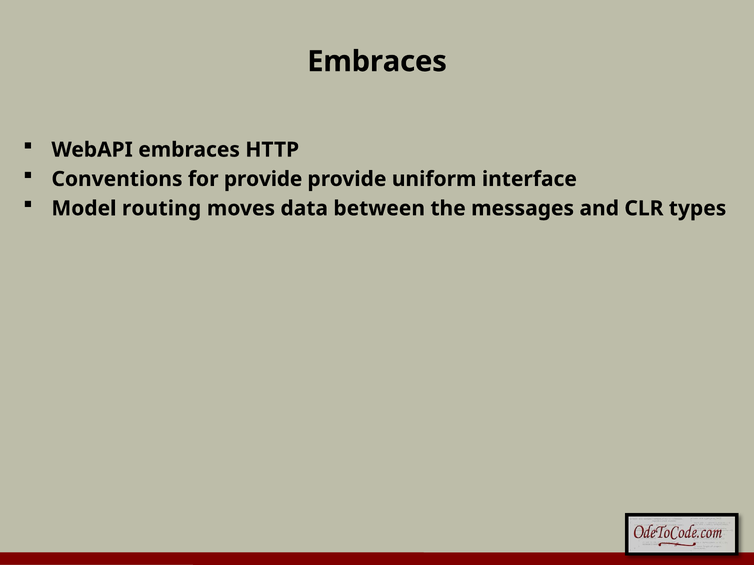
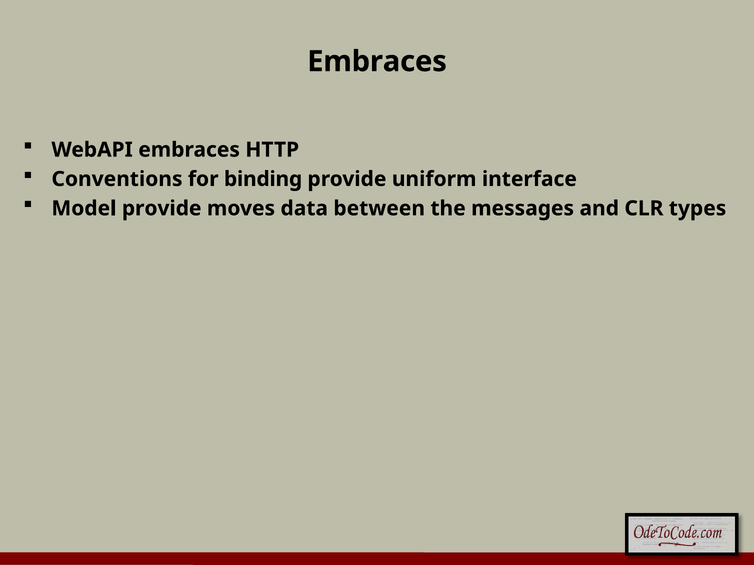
for provide: provide -> binding (263, 179)
Model routing: routing -> provide (162, 209)
